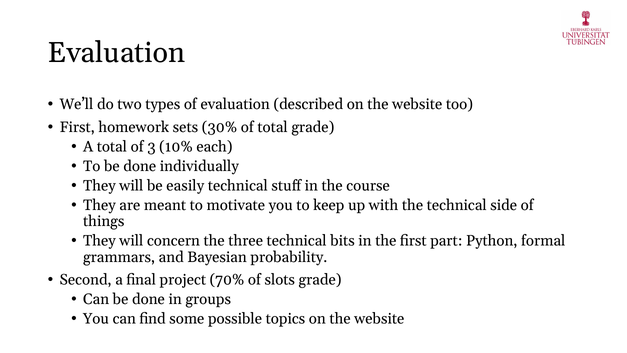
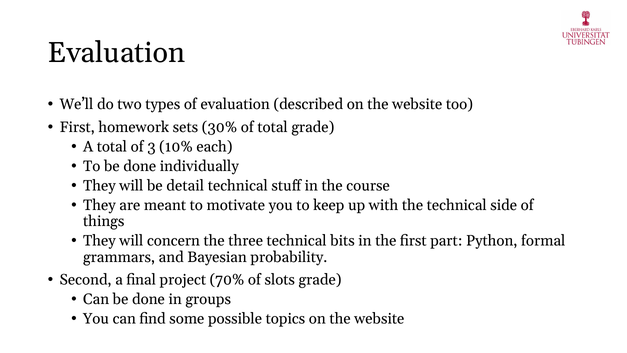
easily: easily -> detail (185, 185)
